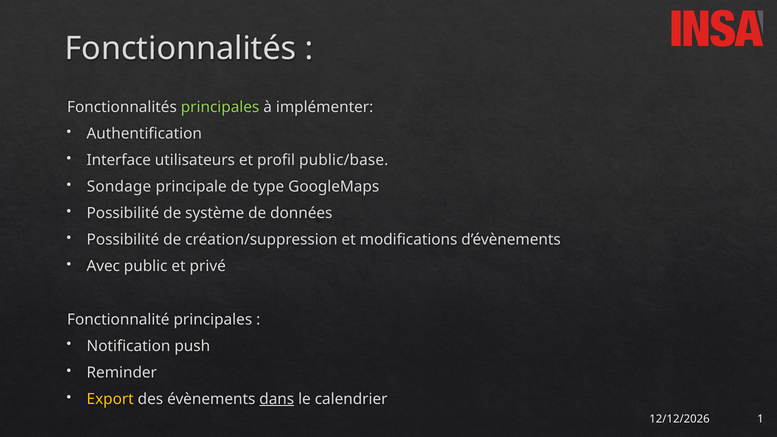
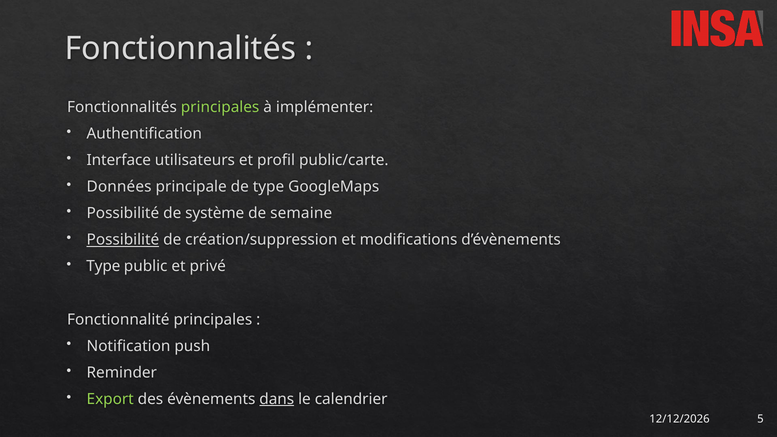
public/base: public/base -> public/carte (344, 160)
Sondage: Sondage -> Données (119, 187)
données: données -> semaine (301, 213)
Possibilité underline: none -> present (123, 240)
Avec: Avec -> Type (103, 266)
Export colour: yellow -> light green (110, 399)
1: 1 -> 5 (760, 419)
